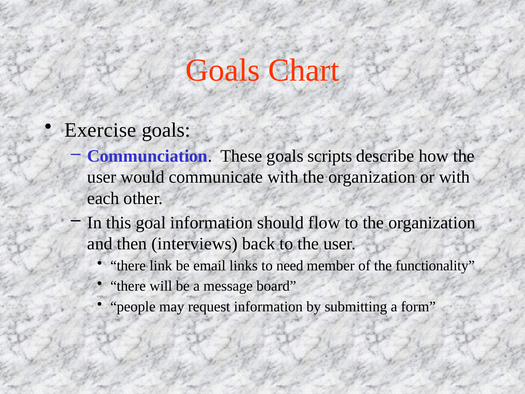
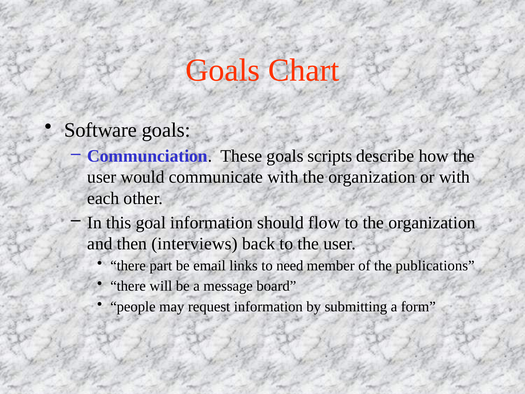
Exercise: Exercise -> Software (101, 130)
link: link -> part (161, 266)
functionality: functionality -> publications (435, 266)
